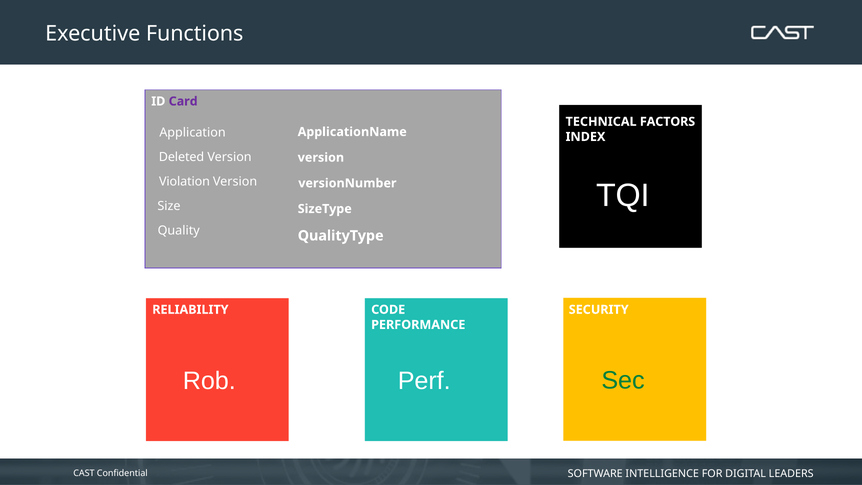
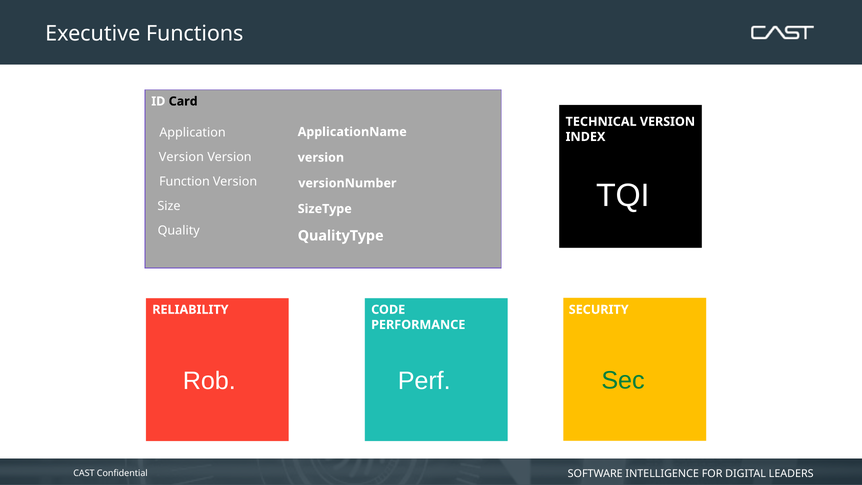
Card colour: purple -> black (183, 101)
TECHNICAL FACTORS: FACTORS -> VERSION (667, 122)
Deleted: Deleted -> Version (181, 157)
Violation: Violation -> Function (184, 182)
